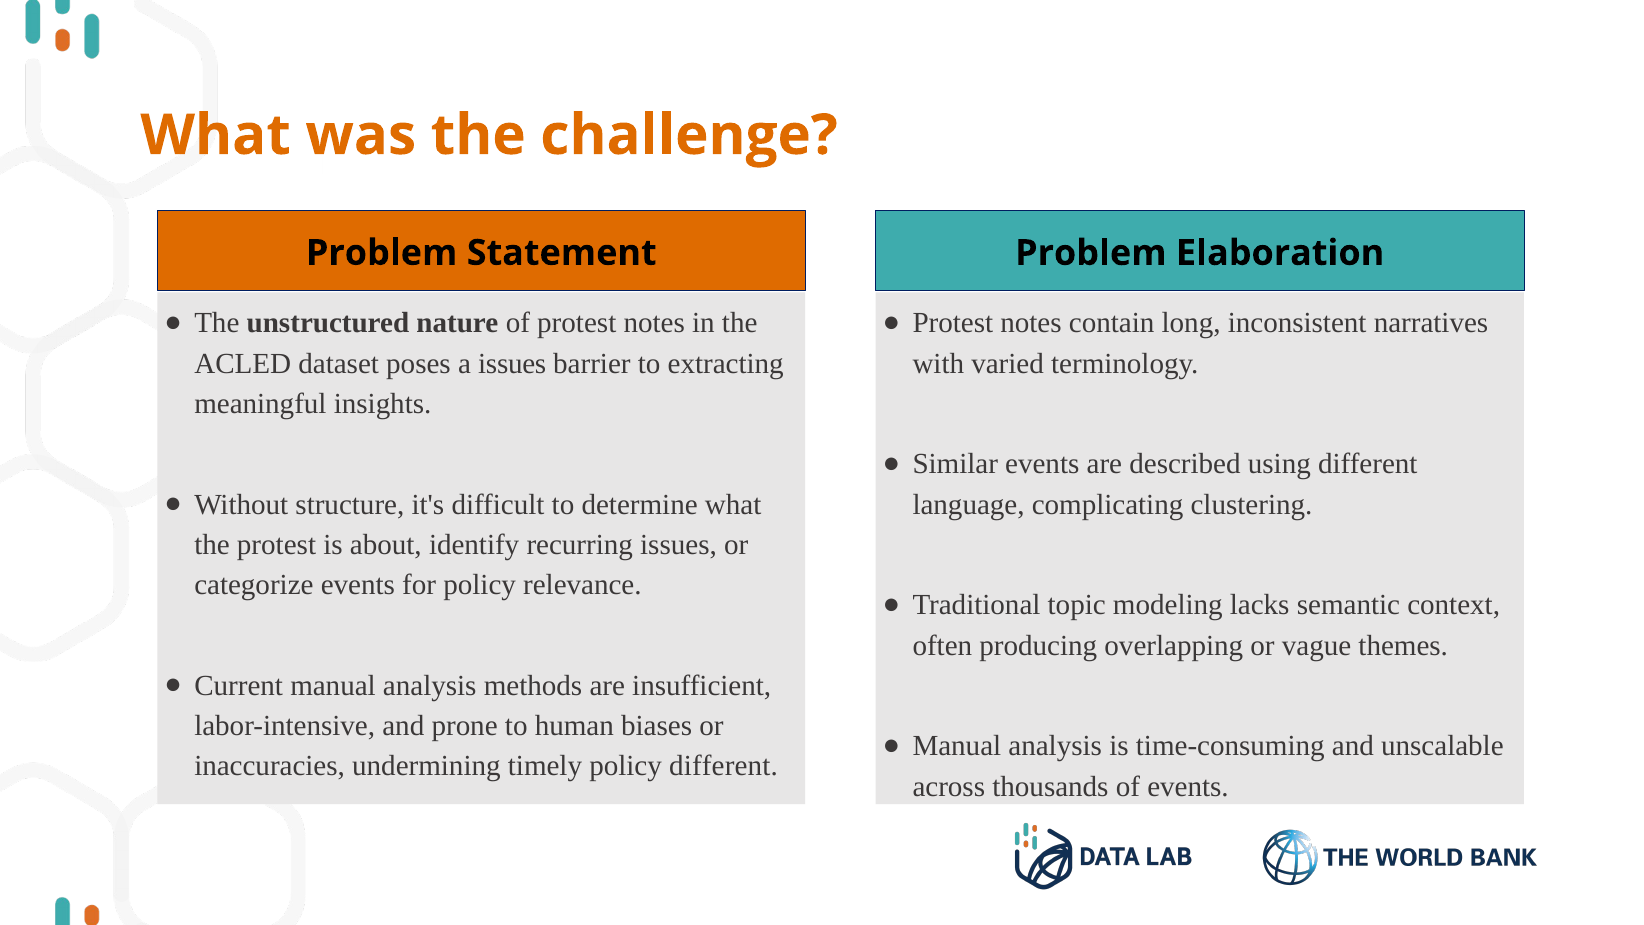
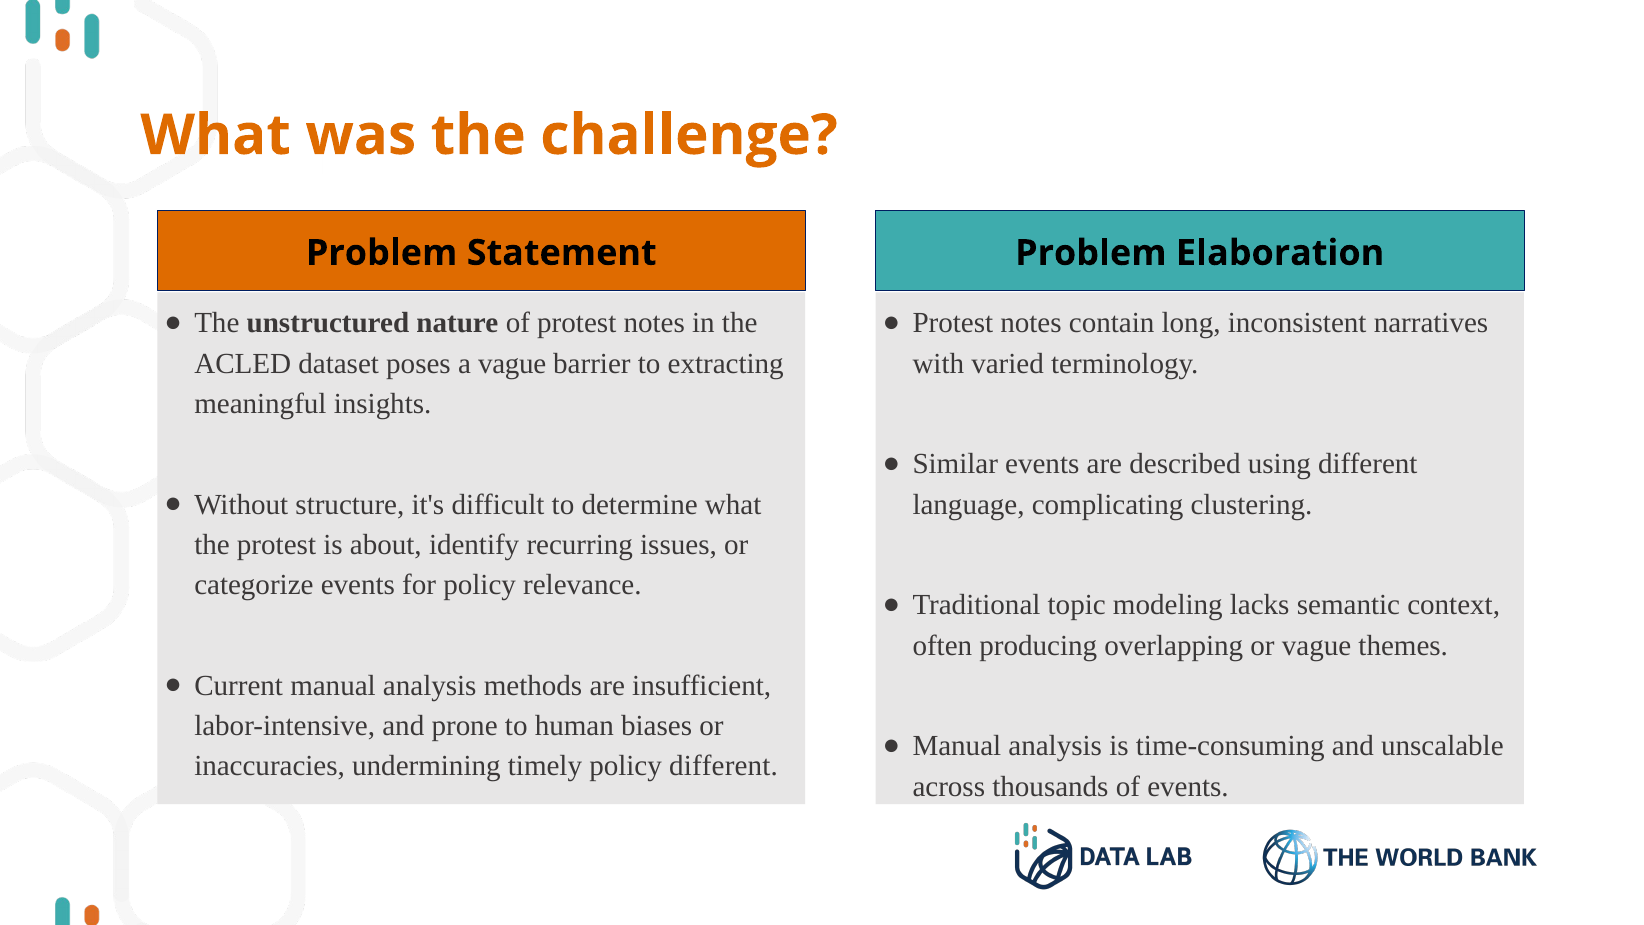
a issues: issues -> vague (512, 363)
